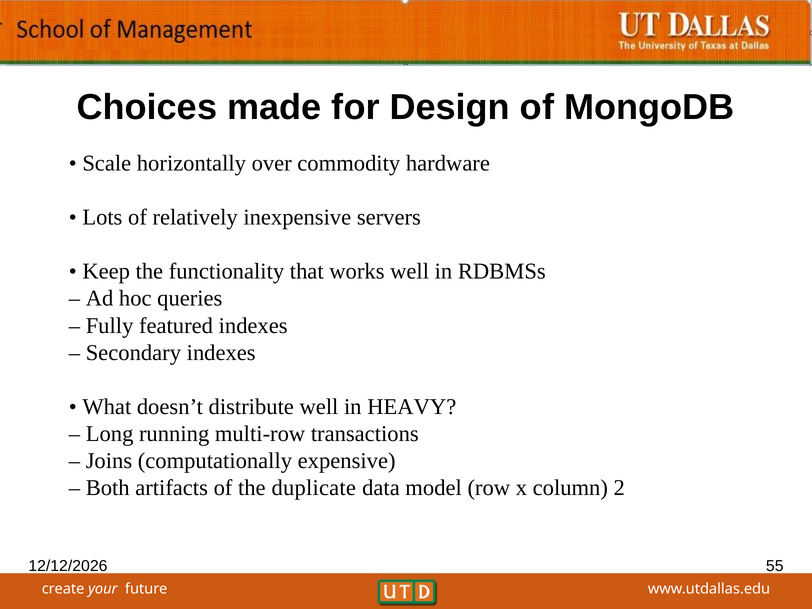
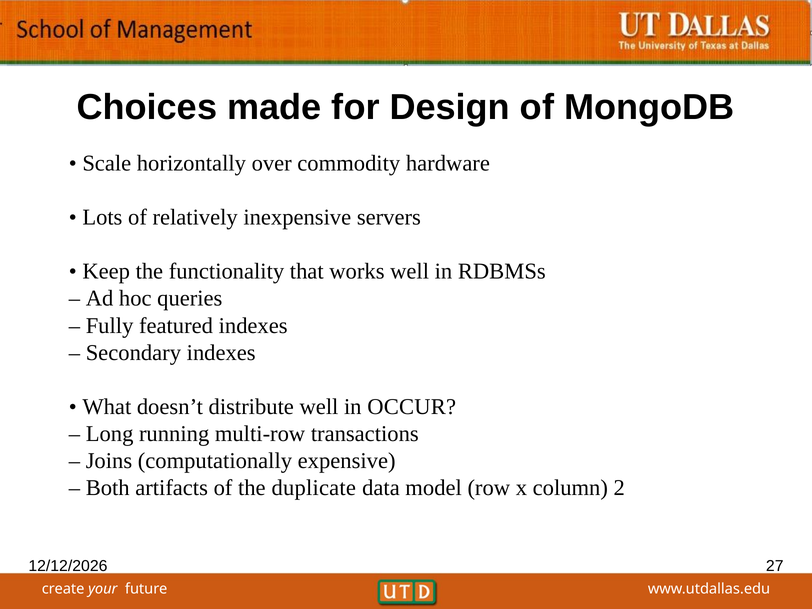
HEAVY: HEAVY -> OCCUR (412, 407)
55: 55 -> 27 (775, 566)
